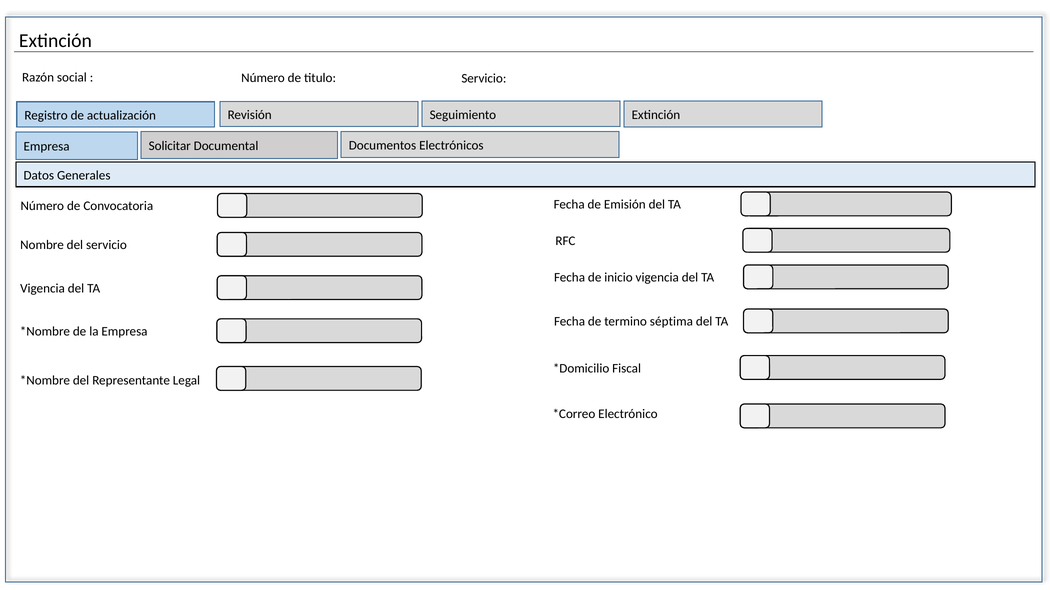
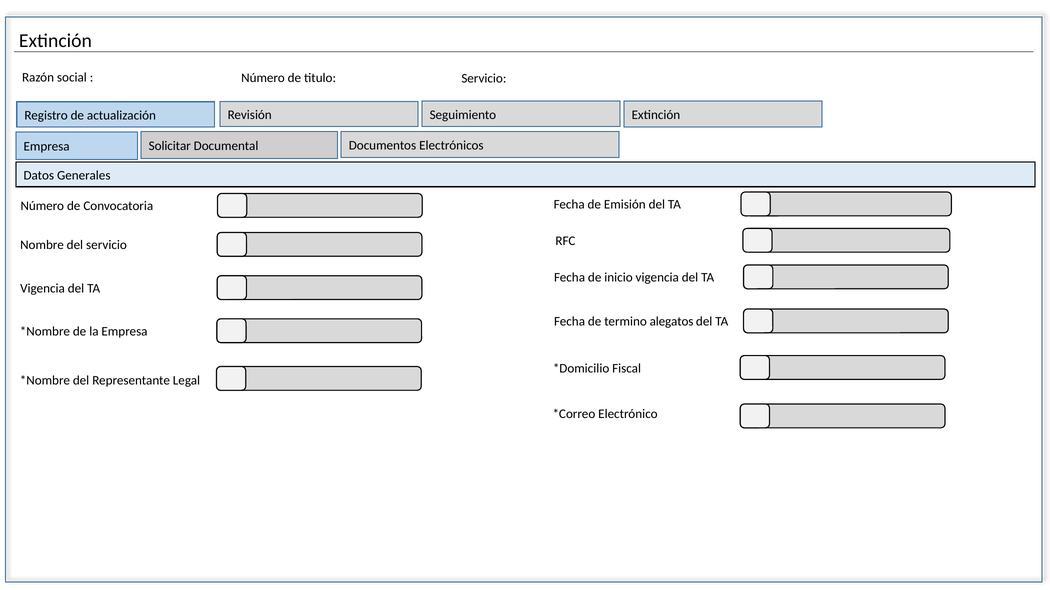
séptima: séptima -> alegatos (672, 322)
